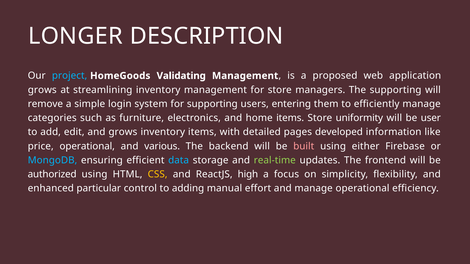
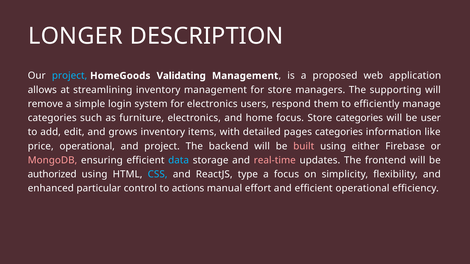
grows: grows -> allows (42, 90)
for supporting: supporting -> electronics (212, 104)
entering: entering -> respond (291, 104)
home items: items -> focus (290, 118)
Store uniformity: uniformity -> categories (359, 118)
pages developed: developed -> categories (339, 132)
and various: various -> project (162, 146)
MongoDB colour: light blue -> pink (53, 160)
real-time colour: light green -> pink (275, 160)
CSS colour: yellow -> light blue (158, 175)
high: high -> type (248, 175)
adding: adding -> actions (188, 189)
and manage: manage -> efficient (314, 189)
